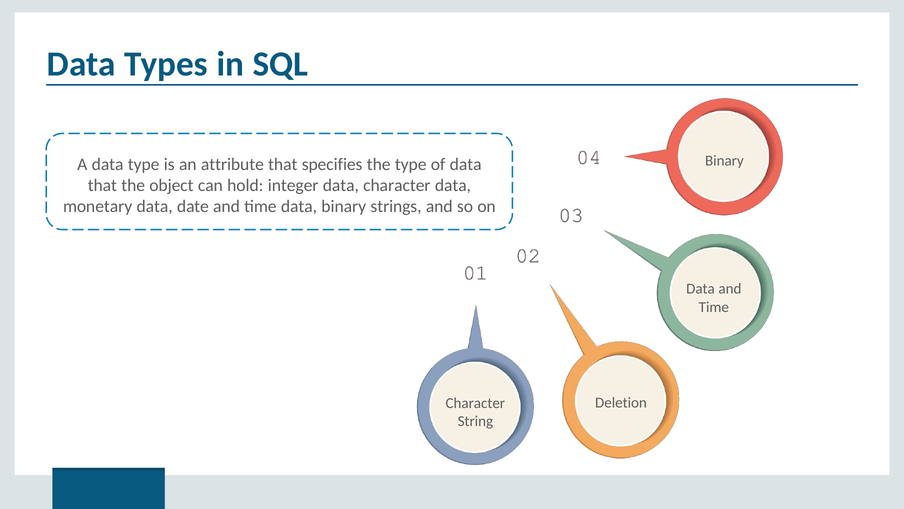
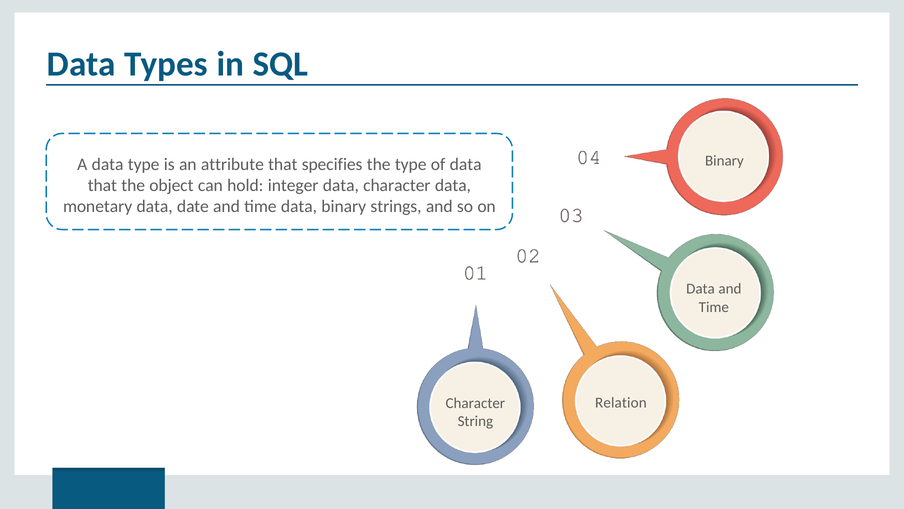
Deletion: Deletion -> Relation (621, 402)
